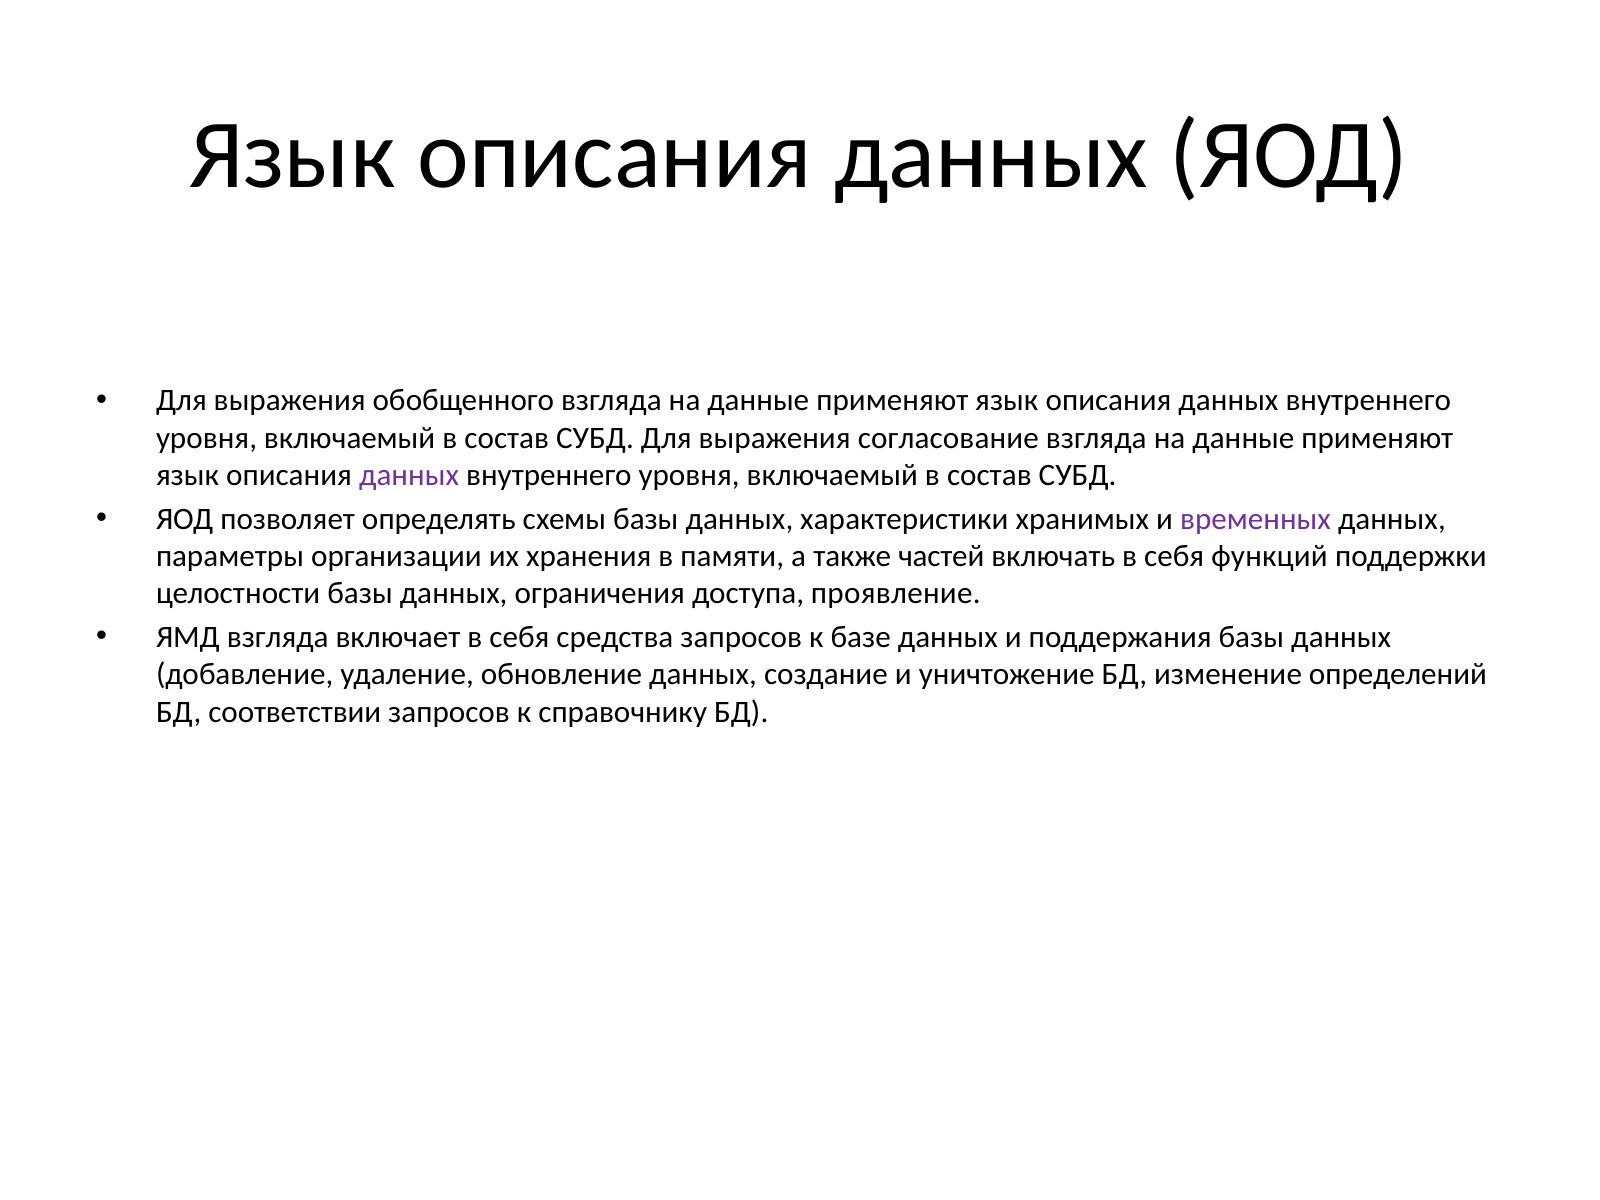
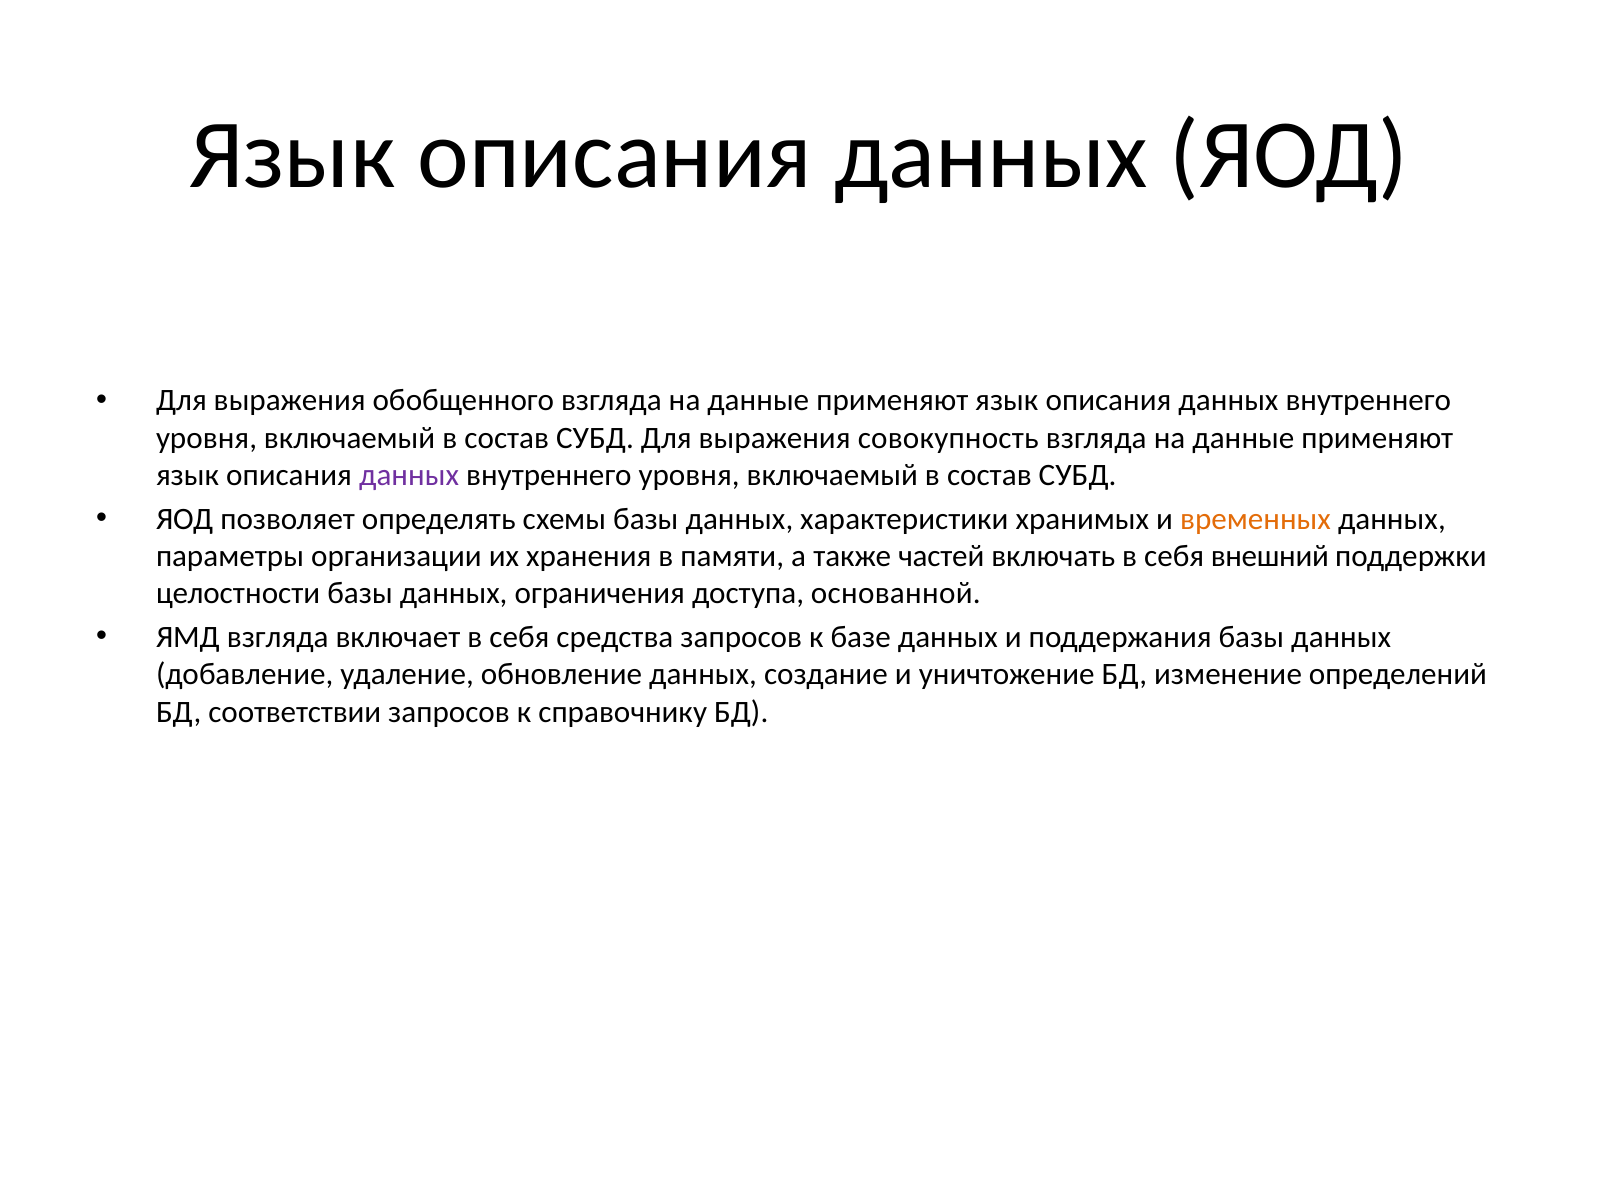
согласование: согласование -> совокупность (948, 438)
временных colour: purple -> orange (1256, 519)
функций: функций -> внешний (1270, 556)
проявление: проявление -> основанной (896, 593)
